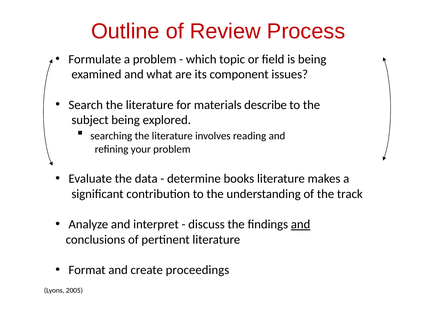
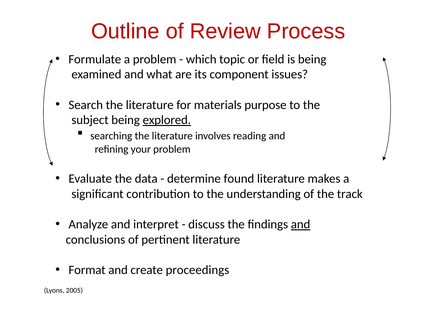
describe: describe -> purpose (265, 105)
explored underline: none -> present (167, 120)
books: books -> found (239, 178)
